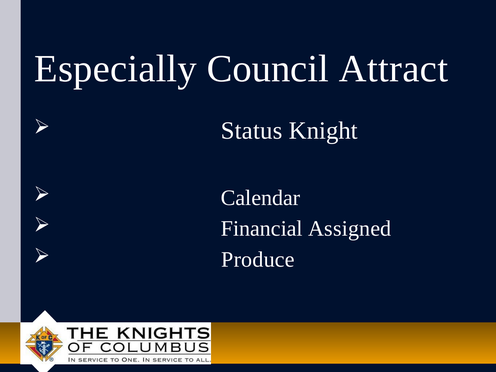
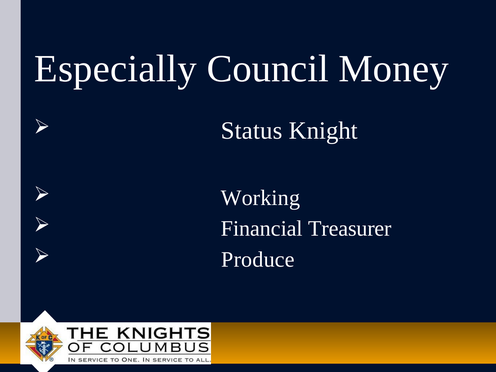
Attract: Attract -> Money (394, 69)
Calendar: Calendar -> Working (260, 198)
Assigned: Assigned -> Treasurer (350, 229)
